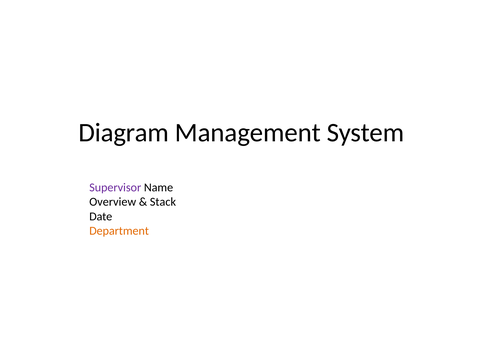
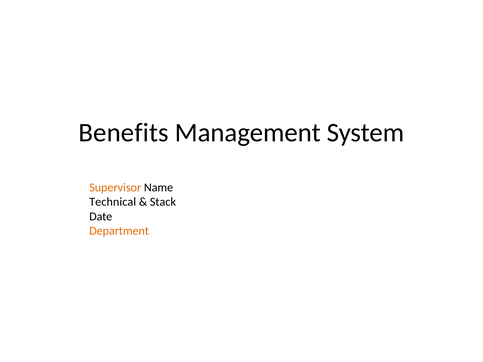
Diagram: Diagram -> Benefits (124, 133)
Supervisor colour: purple -> orange (115, 188)
Overview: Overview -> Technical (113, 202)
